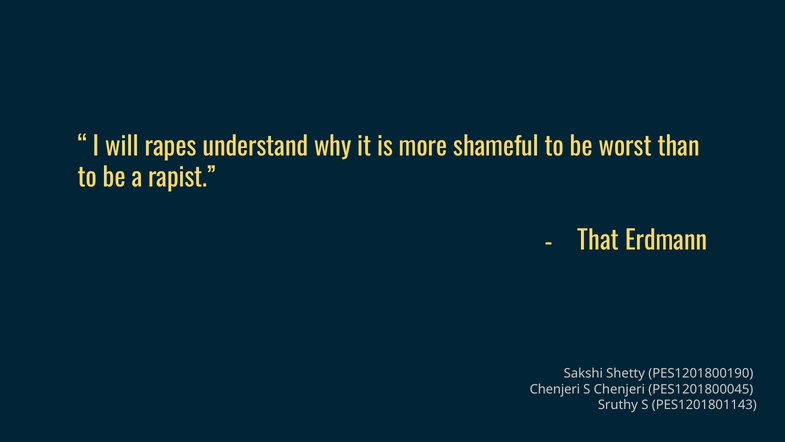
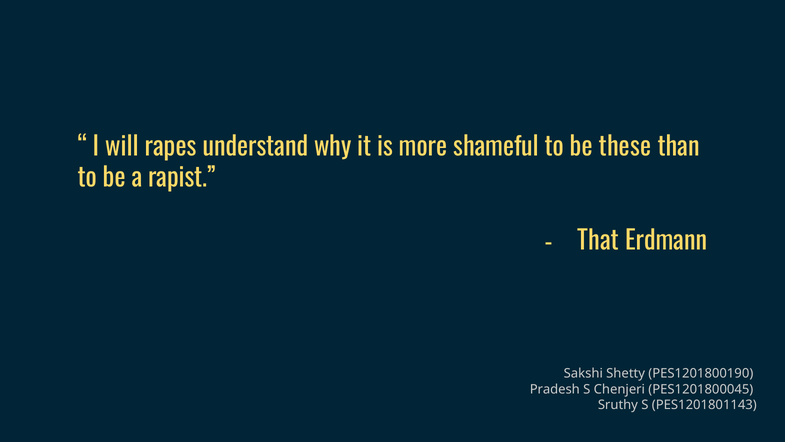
worst: worst -> these (625, 147)
Chenjeri: Chenjeri -> Pradesh (555, 389)
